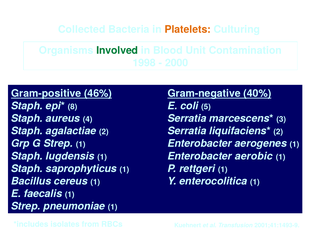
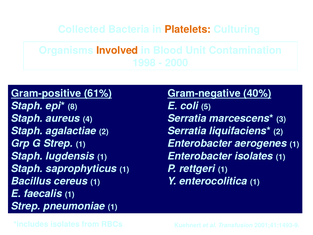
Involved colour: green -> orange (117, 50)
46%: 46% -> 61% (98, 93)
Enterobacter aerobic: aerobic -> isolates (254, 156)
